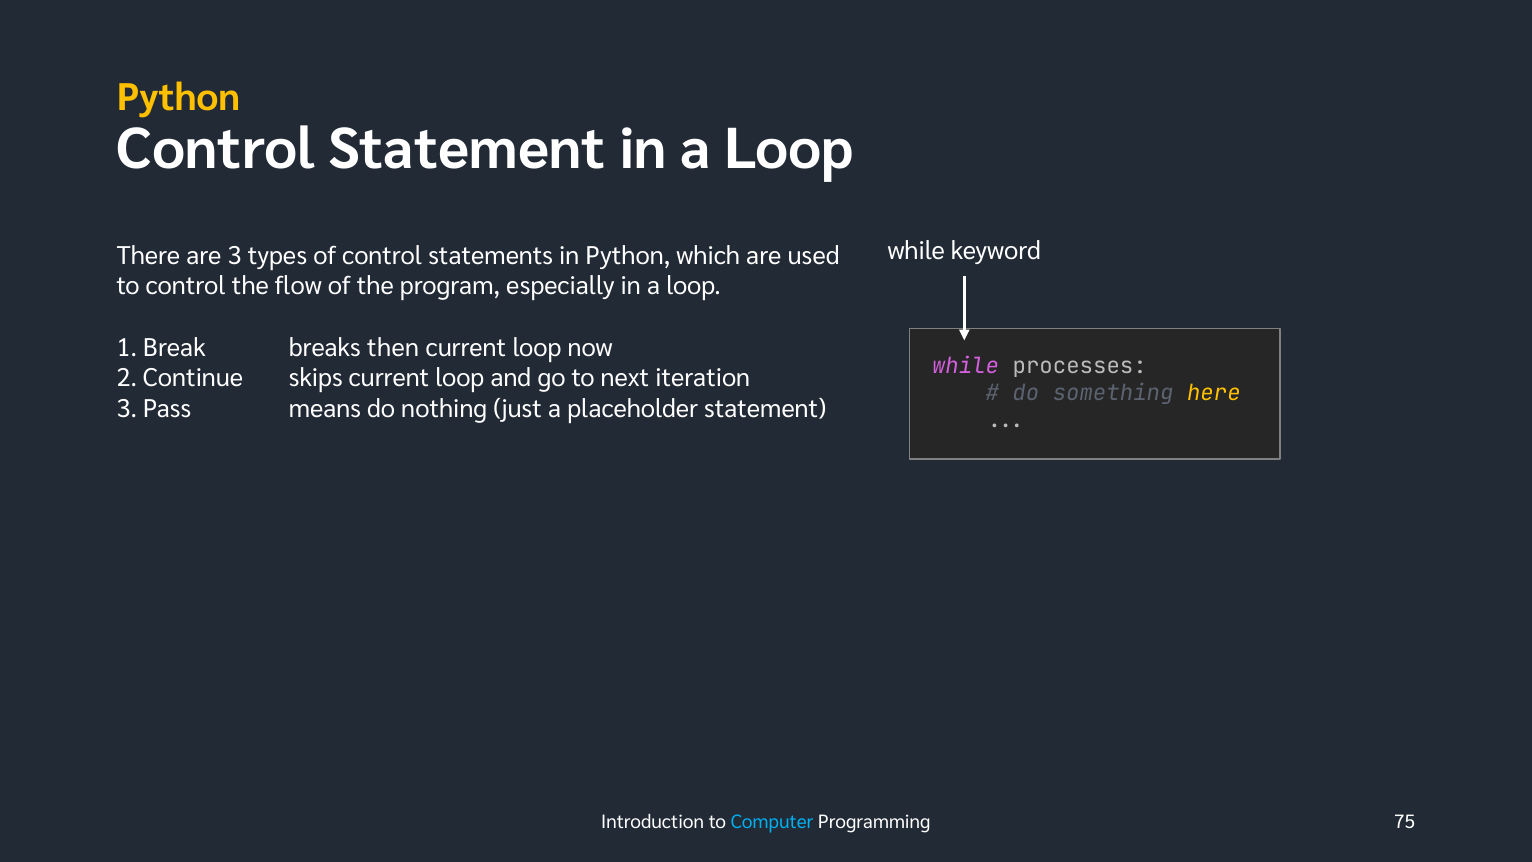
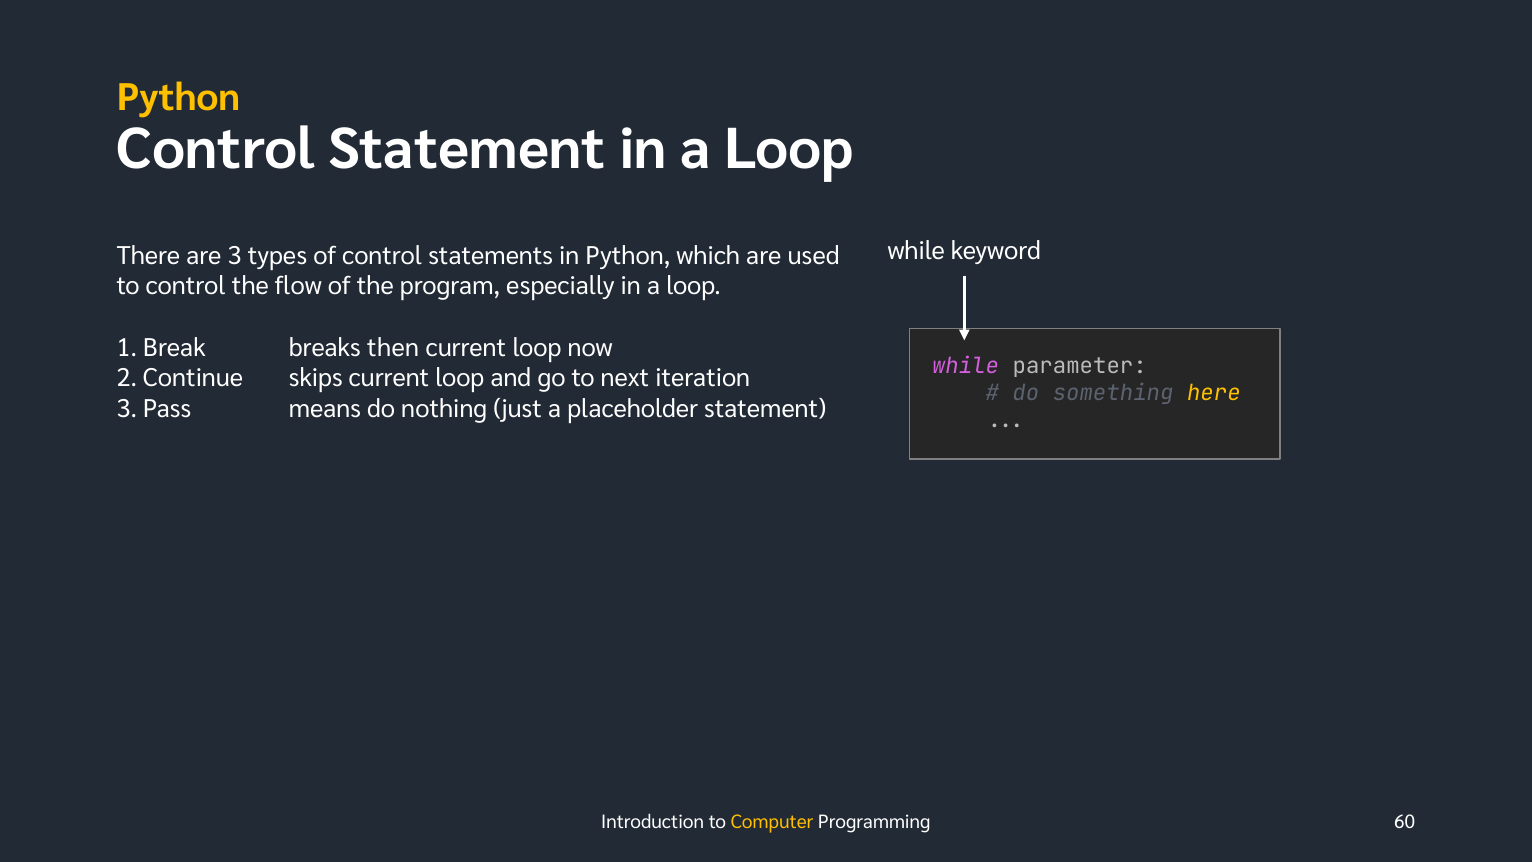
processes: processes -> parameter (1080, 366)
Computer colour: light blue -> yellow (772, 822)
75: 75 -> 60 (1405, 822)
